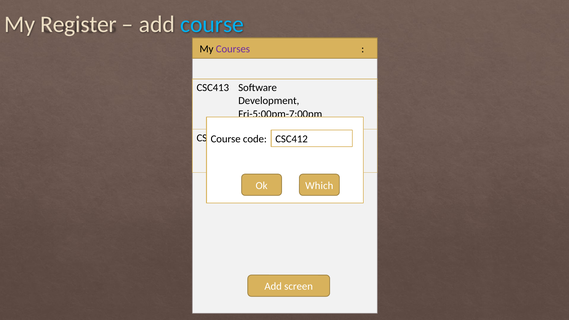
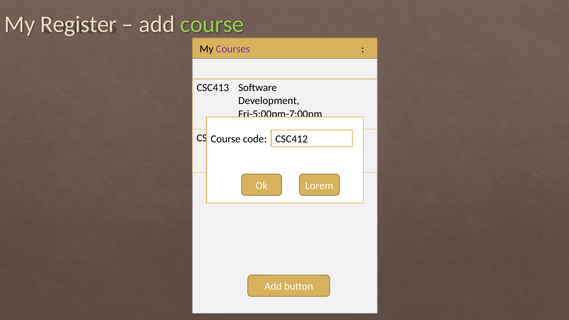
course colour: light blue -> light green (212, 24)
Which: Which -> Lorem (319, 186)
screen: screen -> button (299, 286)
